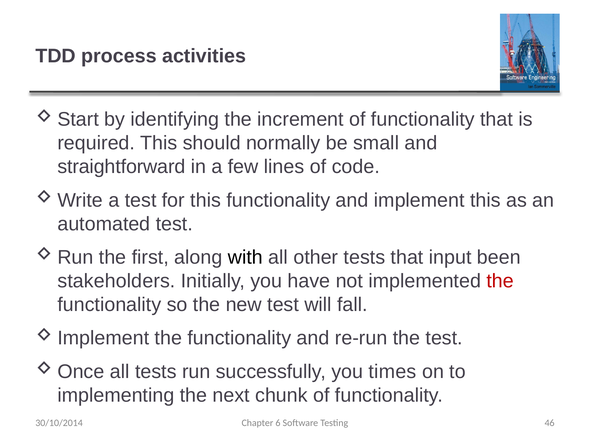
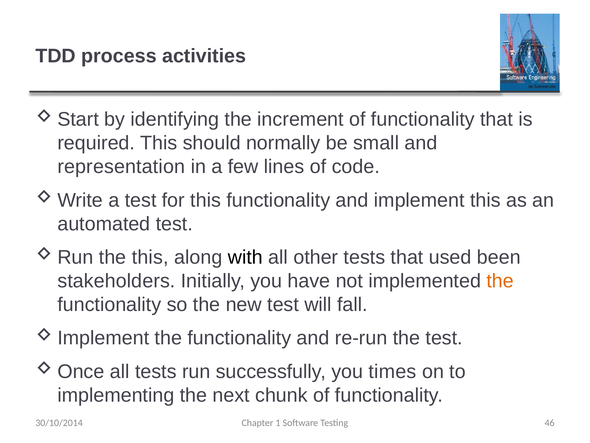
straightforward: straightforward -> representation (121, 167)
the first: first -> this (150, 257)
input: input -> used (450, 257)
the colour: red -> orange (500, 281)
6: 6 -> 1 (278, 422)
